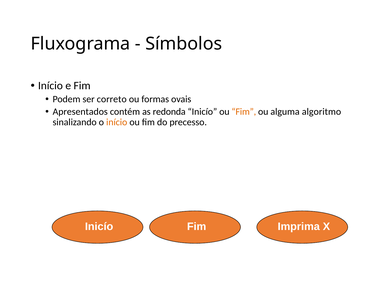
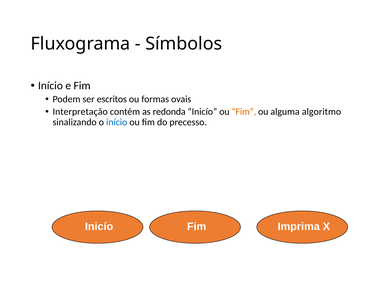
correto: correto -> escritos (112, 99)
Apresentados: Apresentados -> Interpretação (80, 112)
início colour: orange -> blue (117, 122)
